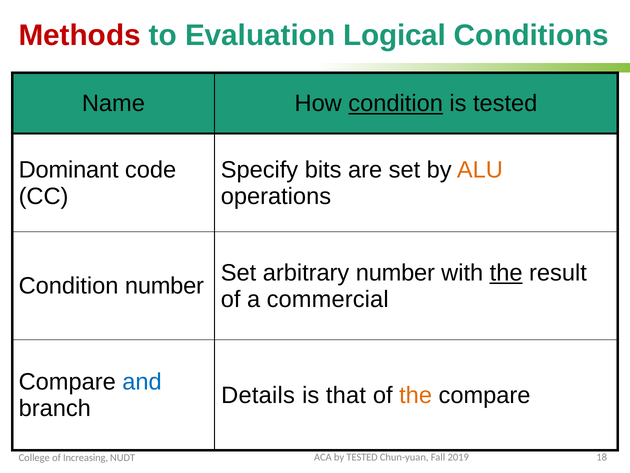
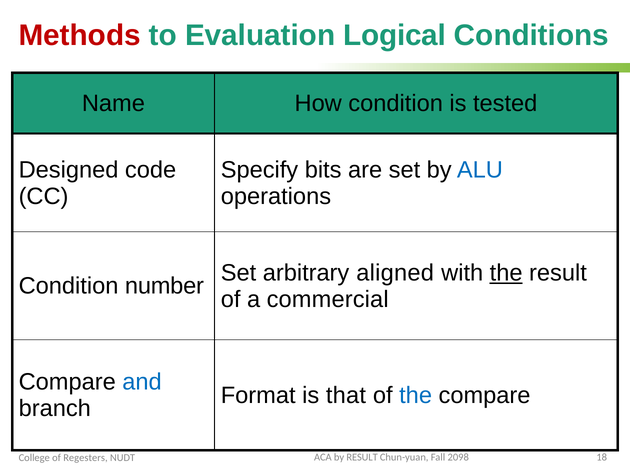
condition underline: present -> none (396, 103)
Dominant: Dominant -> Designed (69, 170)
ALU colour: orange -> blue (480, 170)
arbitrary number: number -> aligned (395, 273)
Details: Details -> Format (258, 395)
the colour: orange -> blue (416, 395)
by TESTED: TESTED -> RESULT (362, 457)
2019: 2019 -> 2098 (458, 457)
Increasing: Increasing -> Regesters (85, 457)
